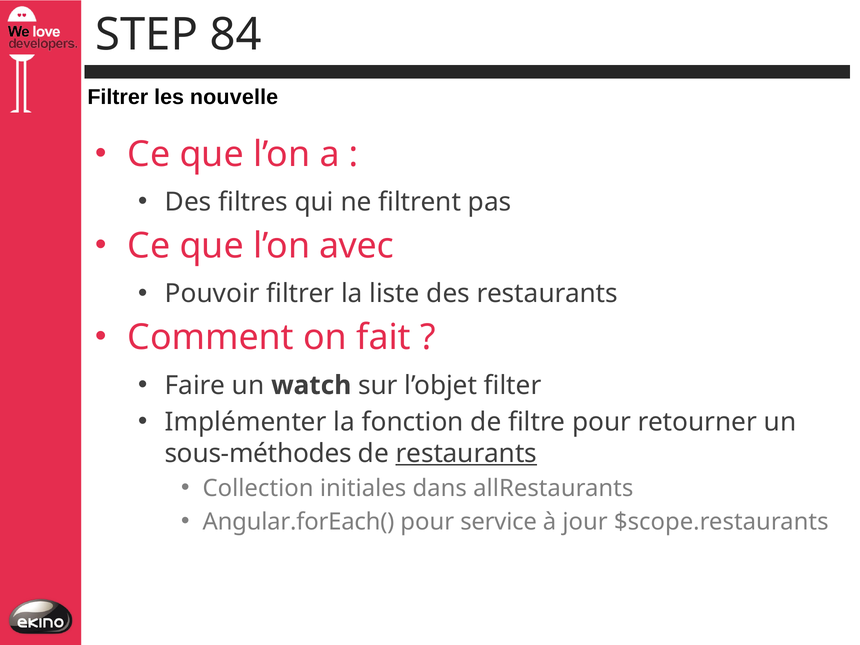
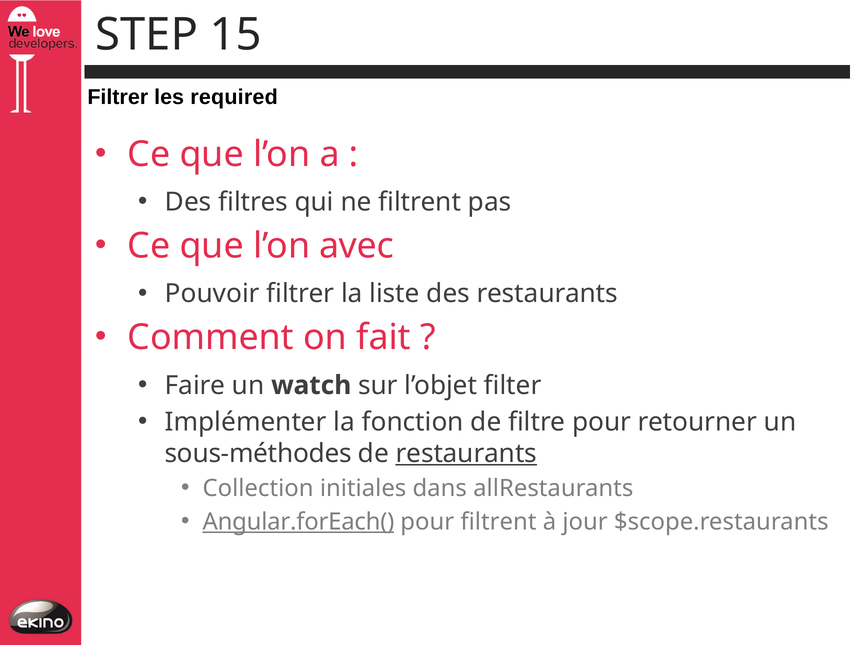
84: 84 -> 15 (236, 35)
nouvelle: nouvelle -> required (234, 97)
Angular.forEach( underline: none -> present (299, 522)
pour service: service -> filtrent (498, 522)
